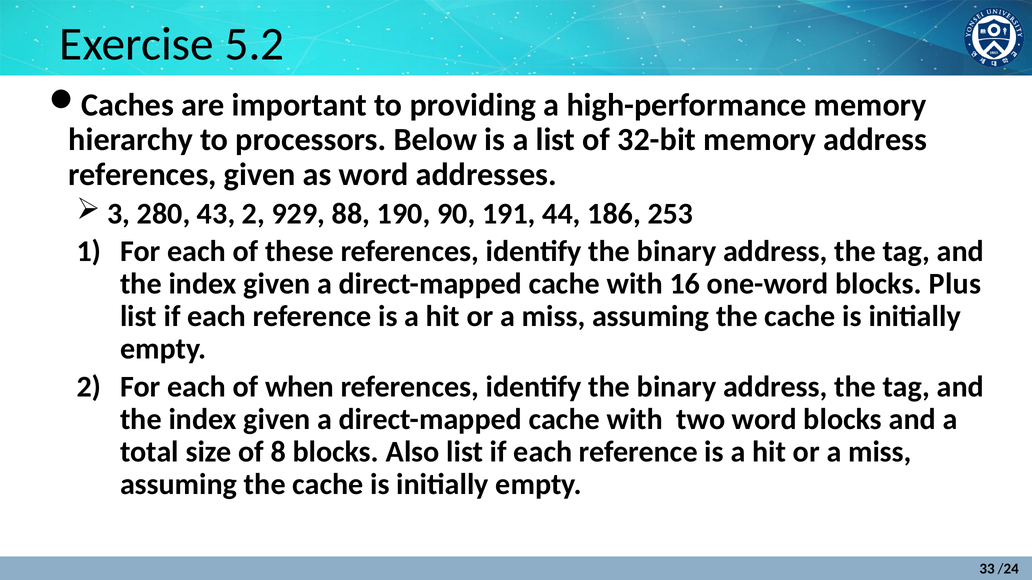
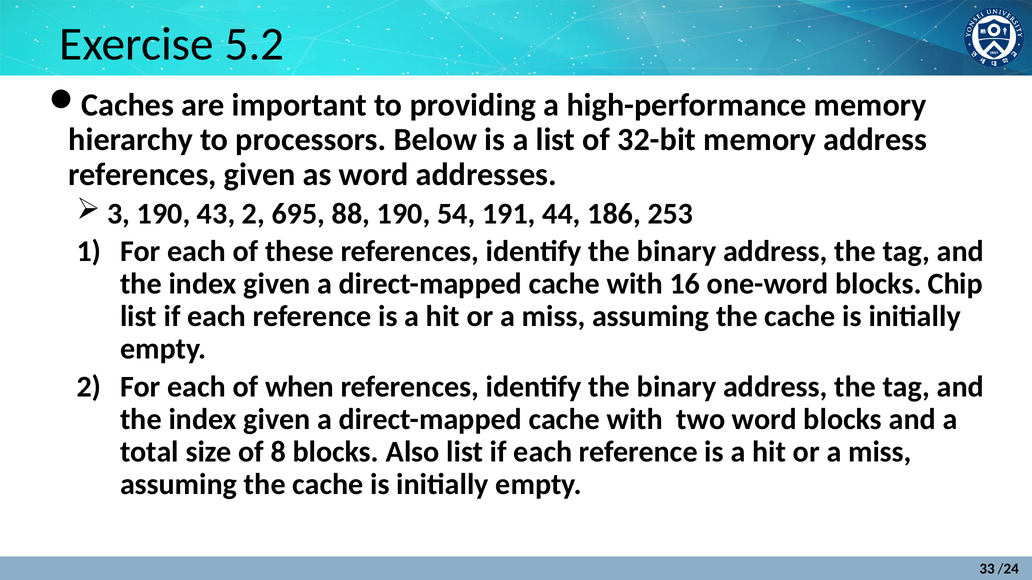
3 280: 280 -> 190 (164, 214)
929: 929 -> 695 (298, 214)
90: 90 -> 54 (456, 214)
Plus: Plus -> Chip (955, 284)
